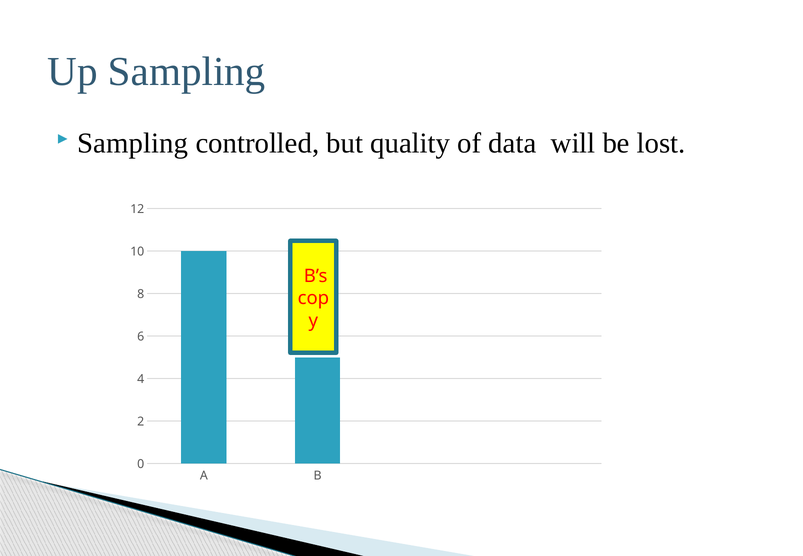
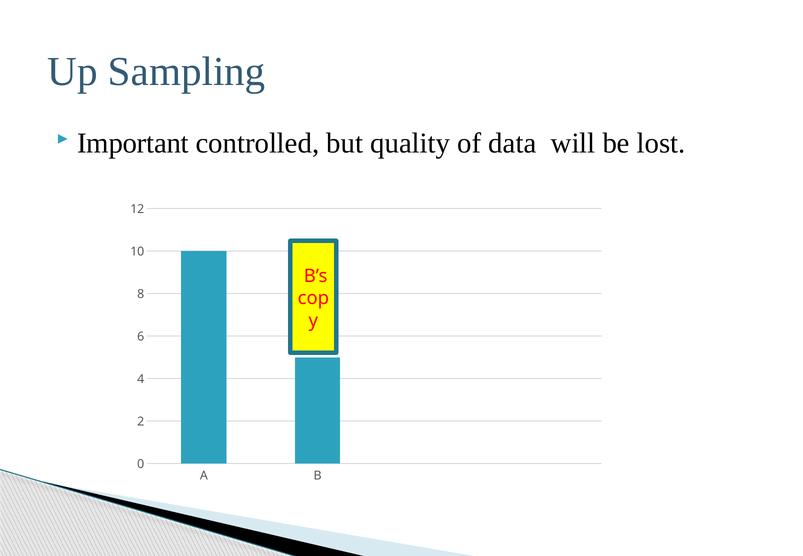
Sampling: Sampling -> Important (133, 143)
